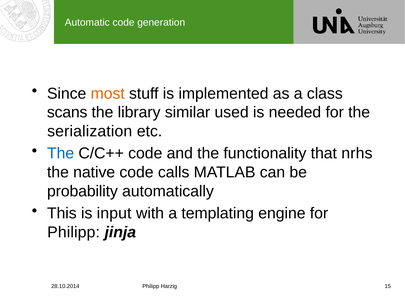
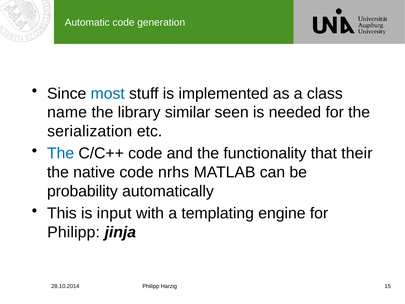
most colour: orange -> blue (108, 93)
scans: scans -> name (67, 112)
used: used -> seen (232, 112)
nrhs: nrhs -> their (357, 153)
calls: calls -> nrhs (174, 172)
